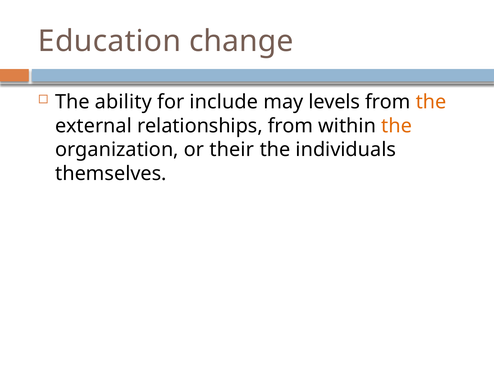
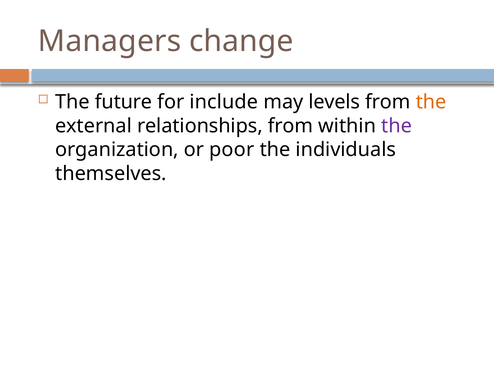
Education: Education -> Managers (110, 41)
ability: ability -> future (124, 102)
the colour: orange -> purple (397, 126)
their: their -> poor (232, 150)
